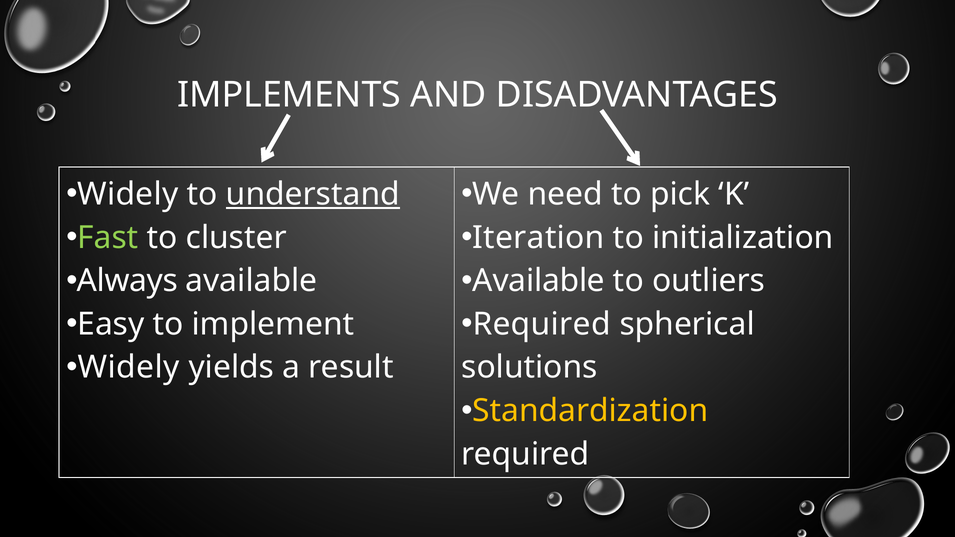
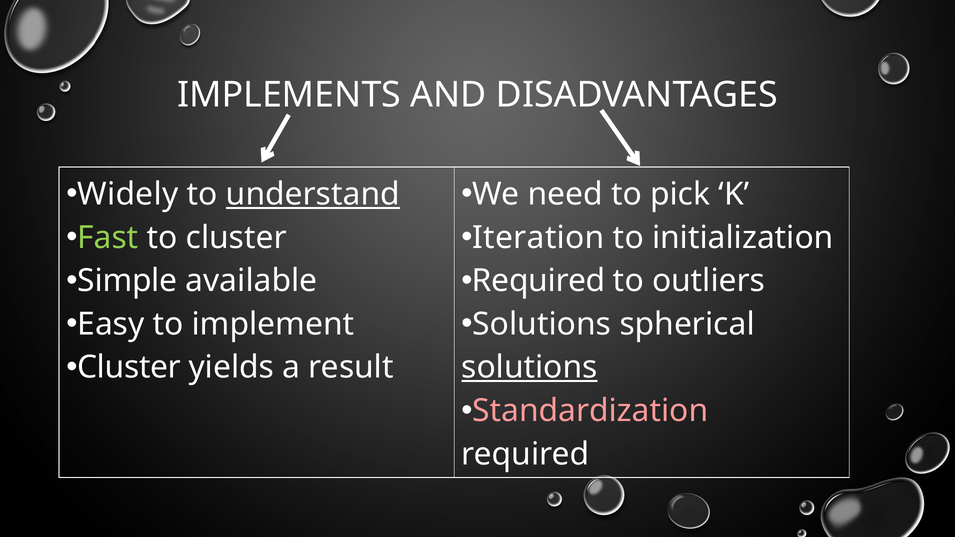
Always: Always -> Simple (127, 281)
Available: Available -> Required (539, 281)
Required: Required -> Solutions (542, 324)
Widely: Widely -> Cluster (129, 368)
solutions underline: none -> present (530, 368)
Standardization colour: yellow -> pink (590, 411)
